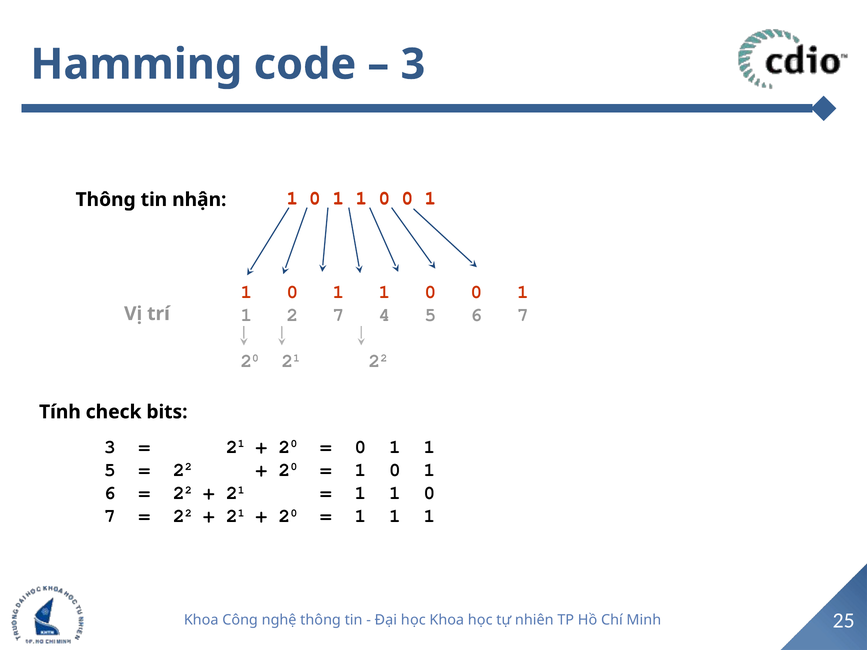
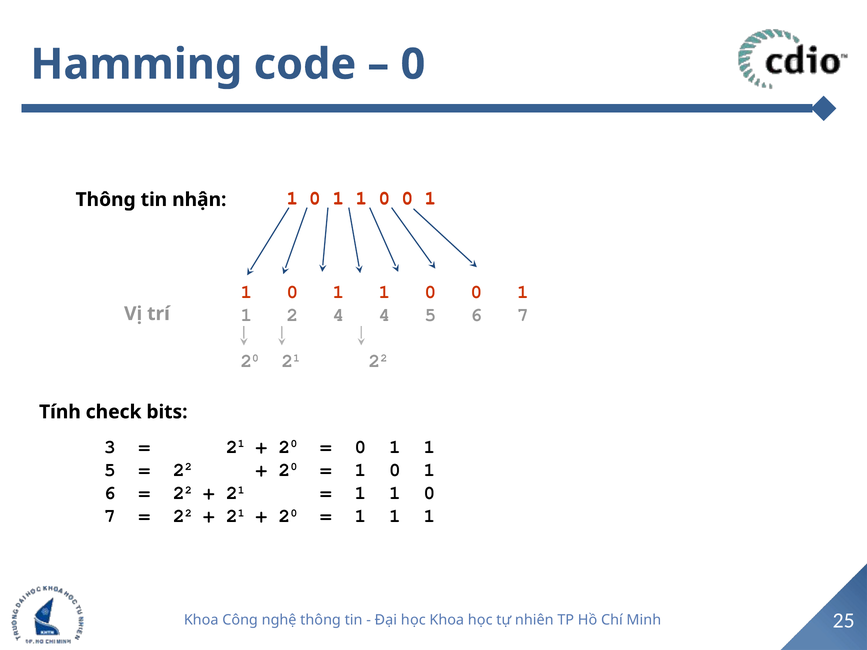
3: 3 -> 0 (413, 64)
2 7: 7 -> 4 (339, 315)
